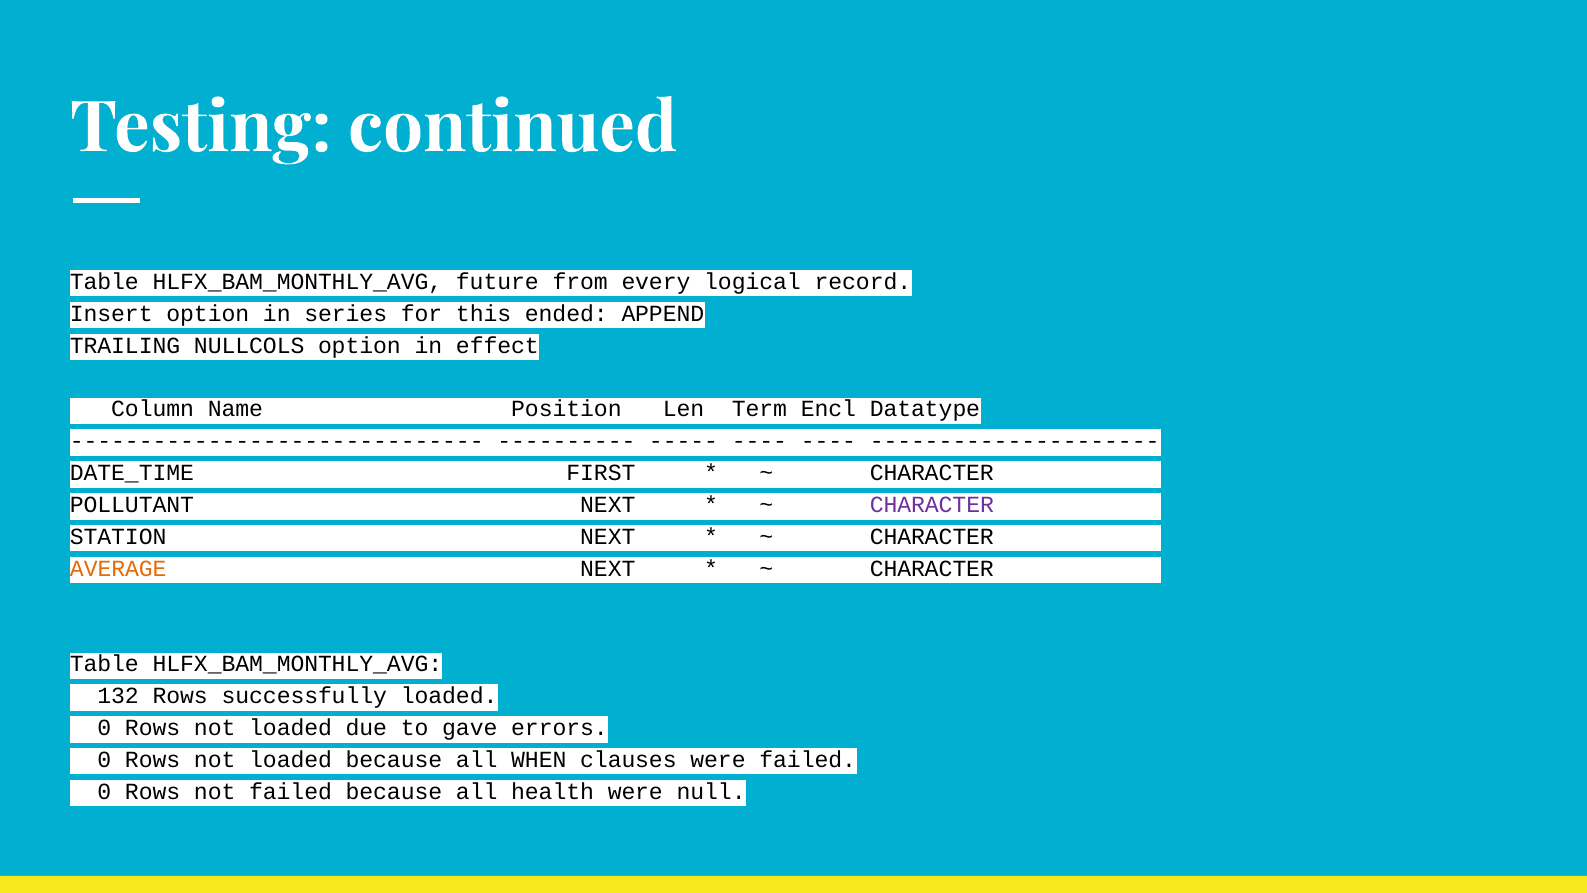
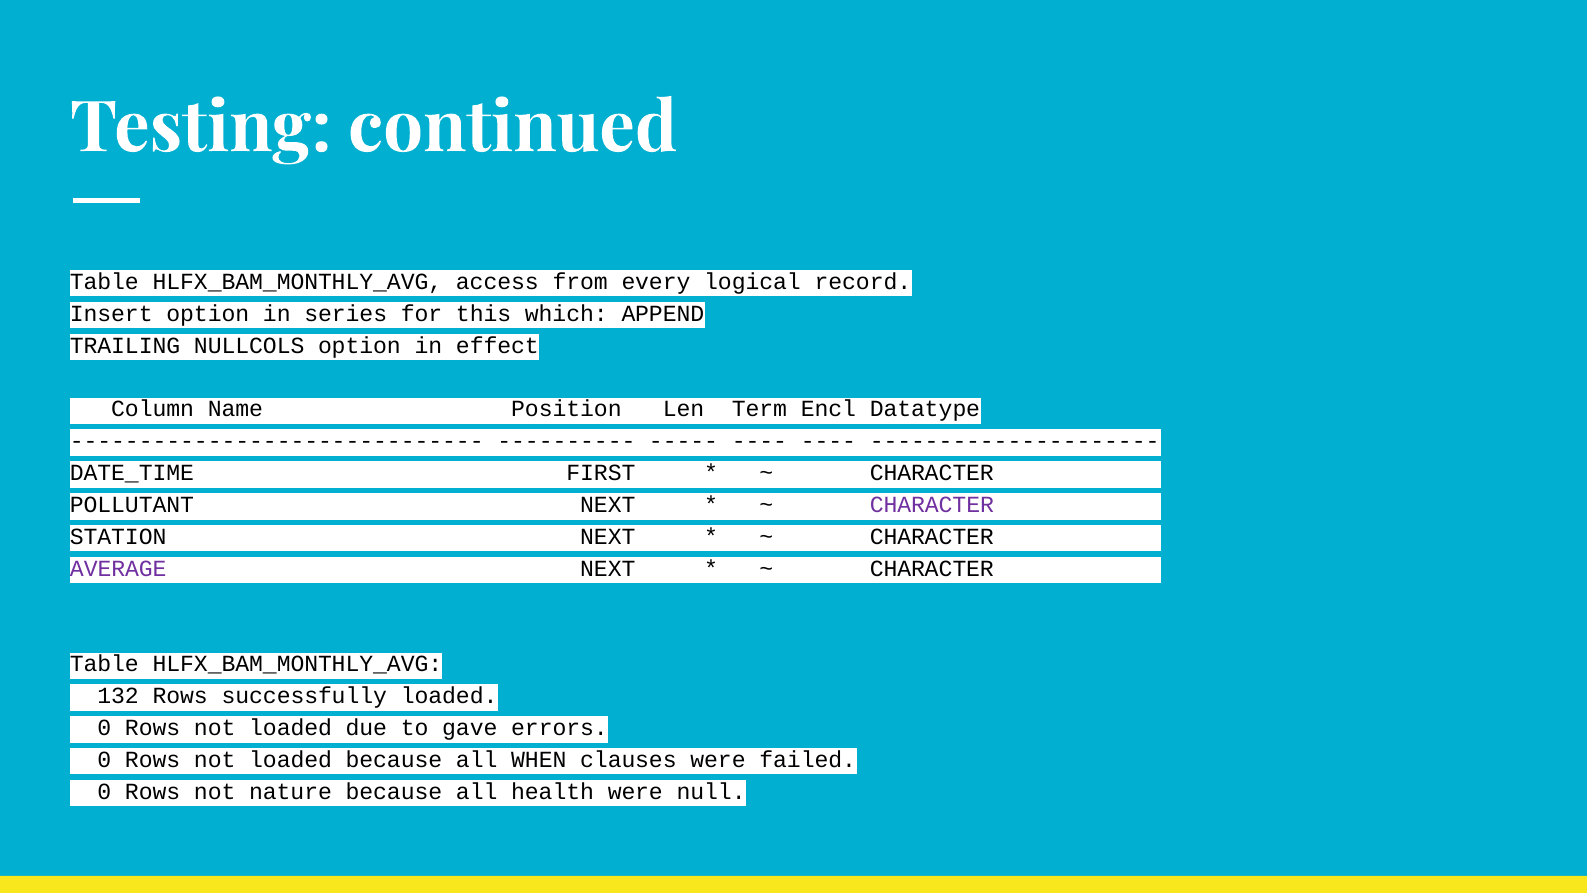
future: future -> access (497, 282)
ended: ended -> which (566, 313)
AVERAGE colour: orange -> purple (118, 568)
not failed: failed -> nature (291, 791)
